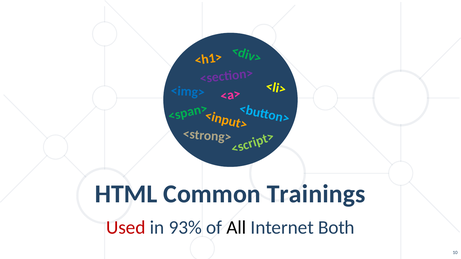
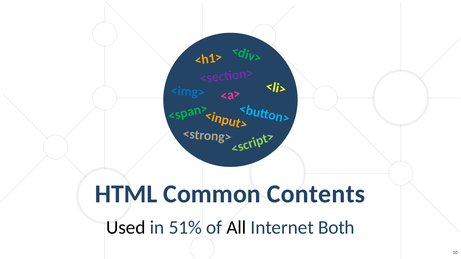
Trainings: Trainings -> Contents (316, 194)
Used colour: red -> black (126, 228)
93%: 93% -> 51% (185, 228)
